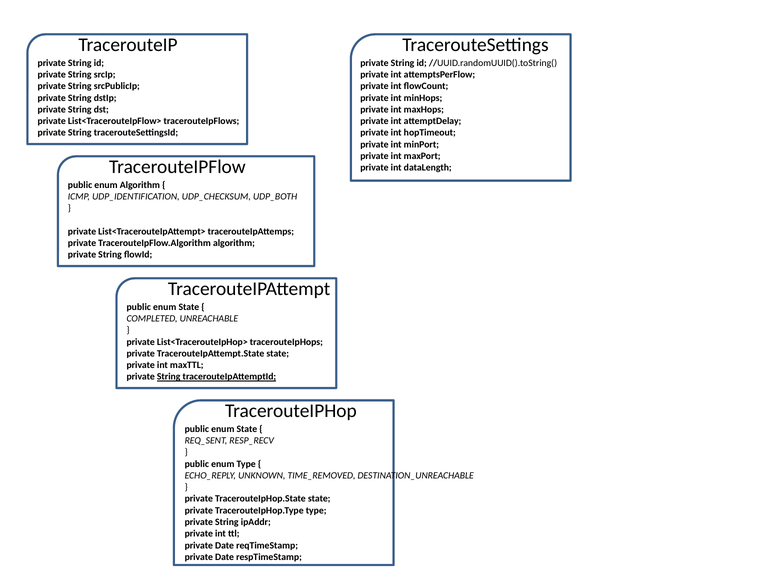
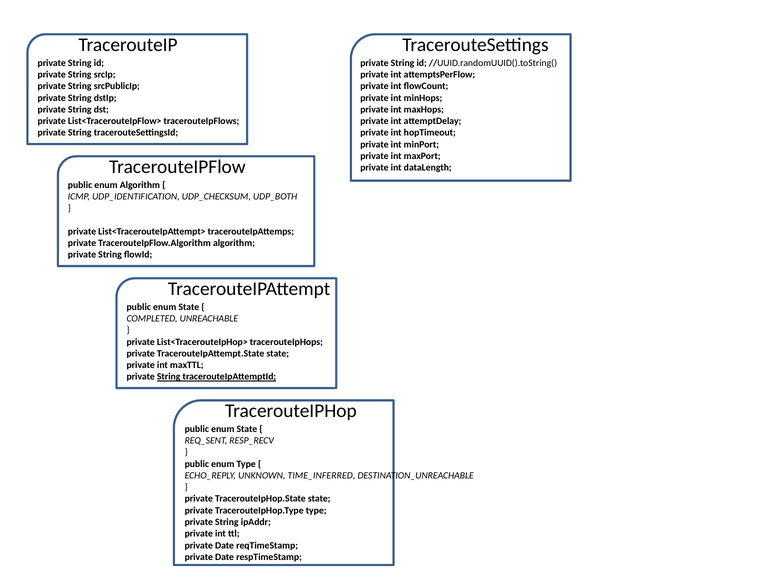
TIME_REMOVED: TIME_REMOVED -> TIME_INFERRED (321, 476)
